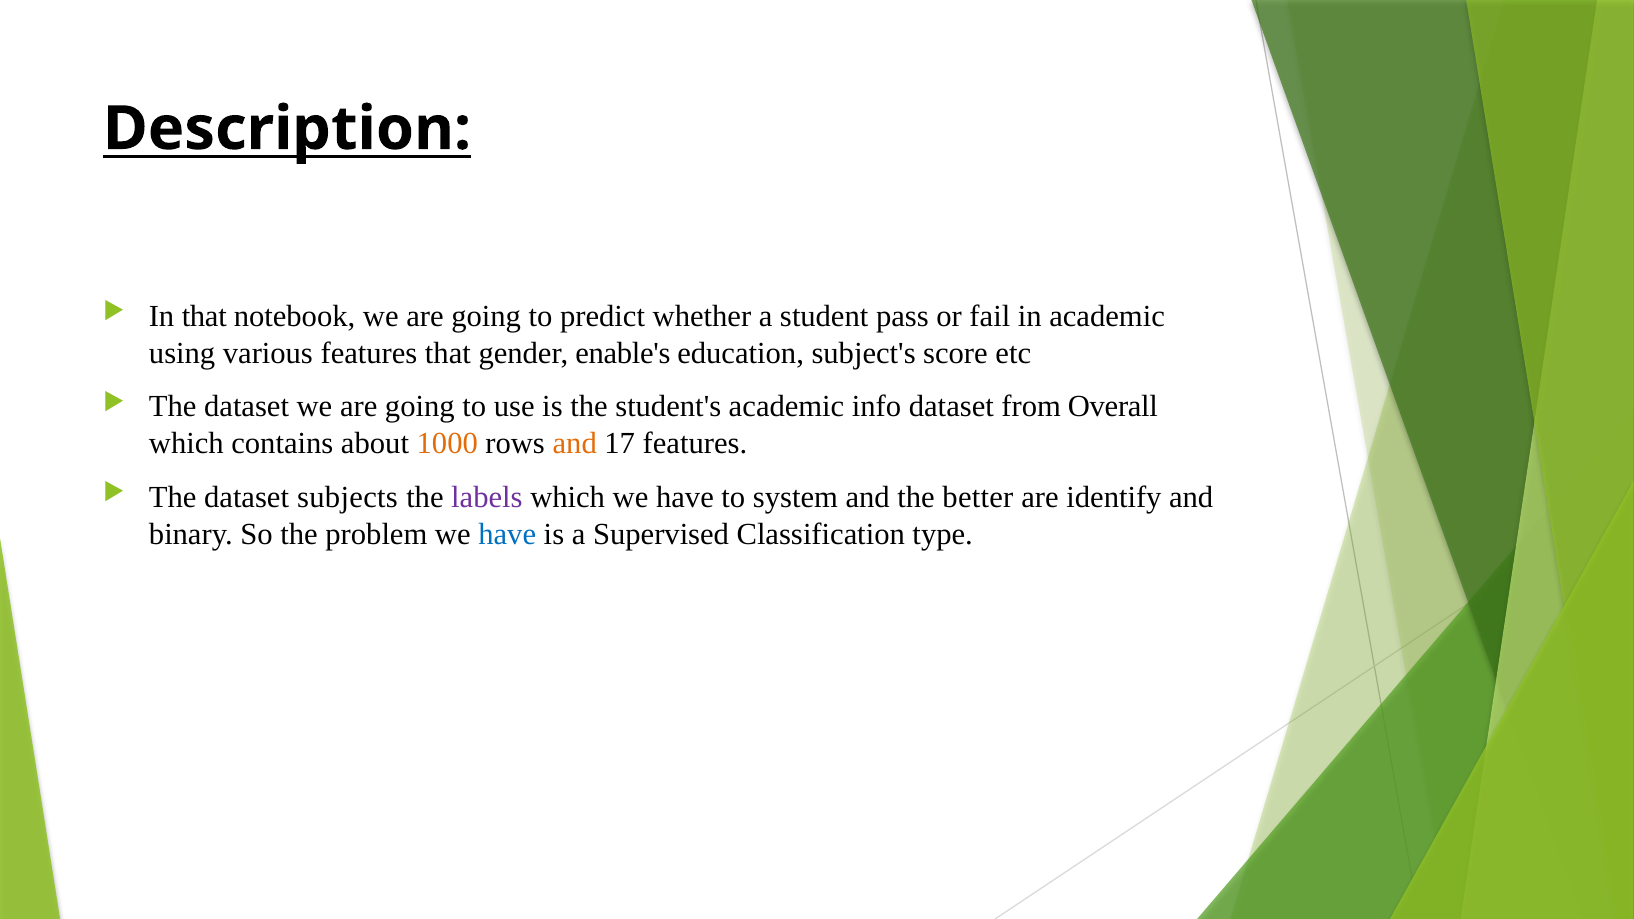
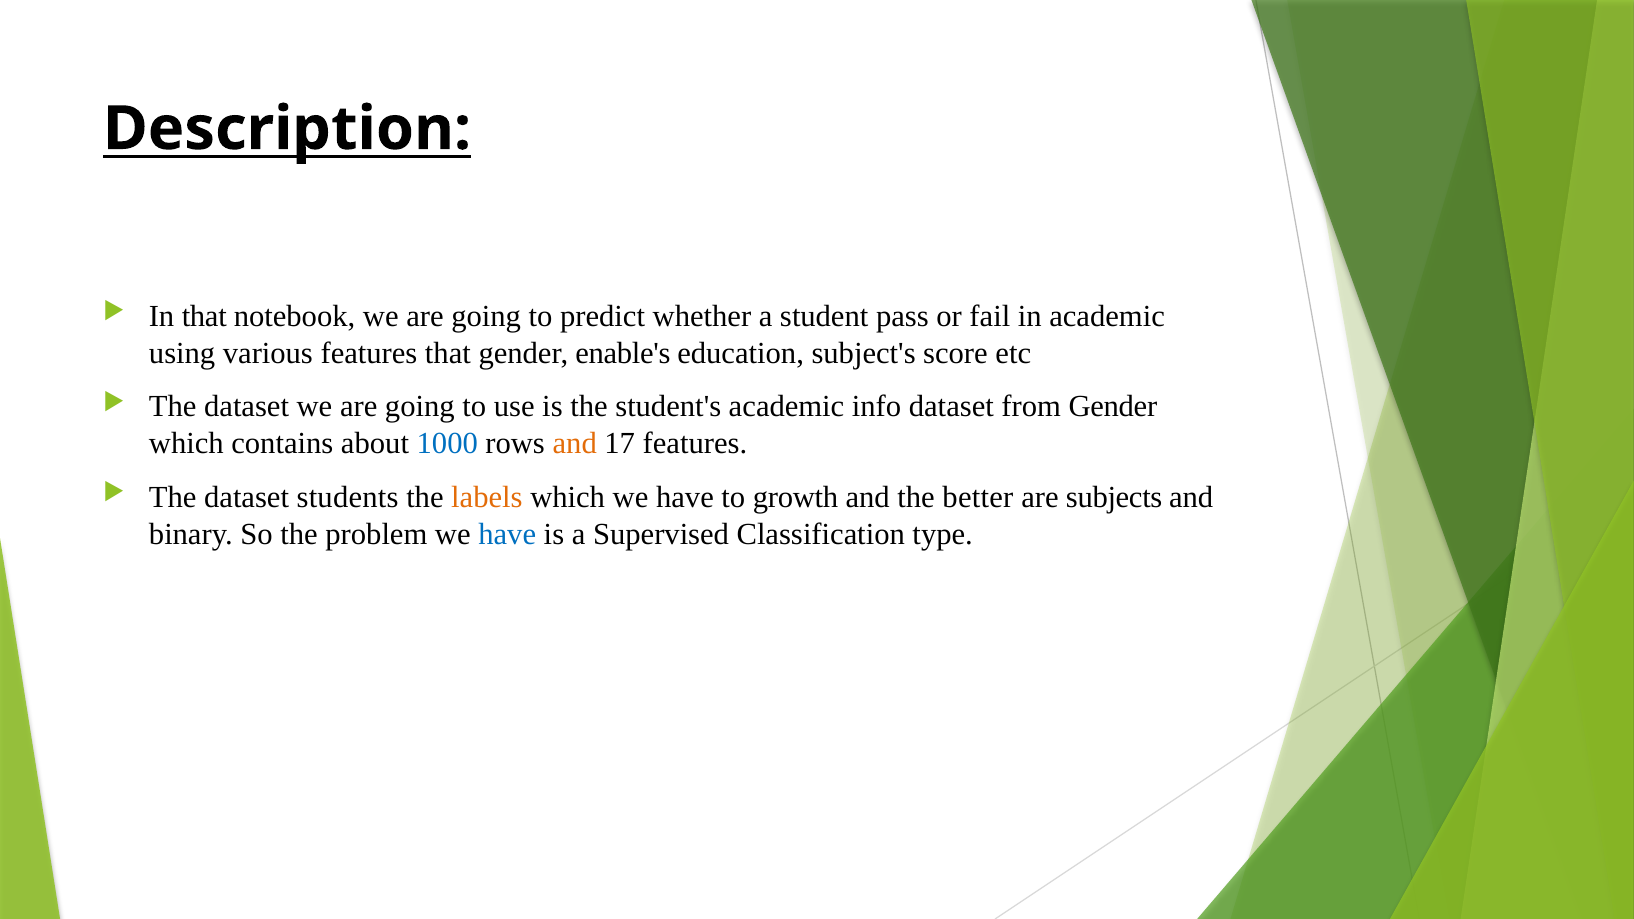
from Overall: Overall -> Gender (1113, 407)
1000 colour: orange -> blue (447, 444)
subjects: subjects -> students (348, 497)
labels colour: purple -> orange (487, 497)
system: system -> growth (796, 497)
identify: identify -> subjects (1114, 497)
